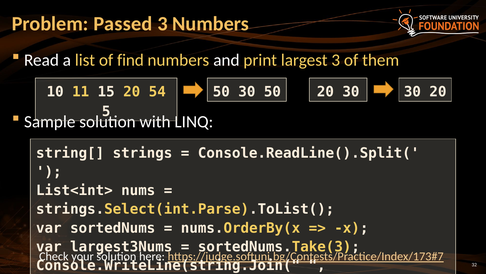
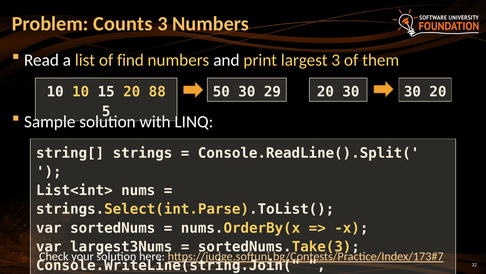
Passed: Passed -> Counts (123, 24)
10 11: 11 -> 10 (81, 92)
54: 54 -> 88 (157, 92)
30 50: 50 -> 29 (272, 92)
